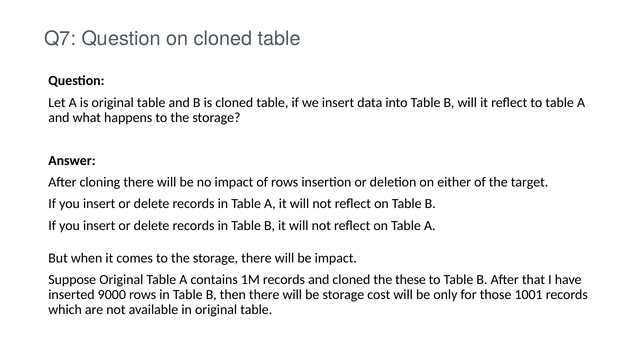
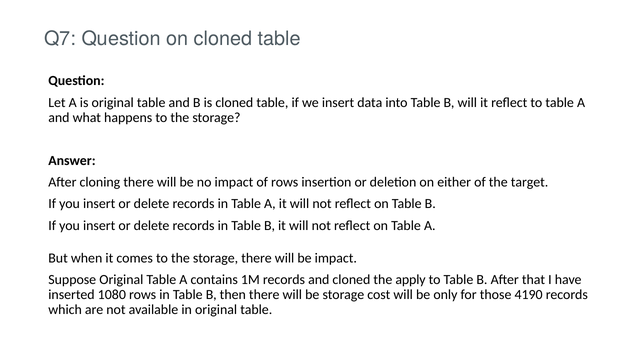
these: these -> apply (411, 280)
9000: 9000 -> 1080 (112, 295)
1001: 1001 -> 4190 (529, 295)
